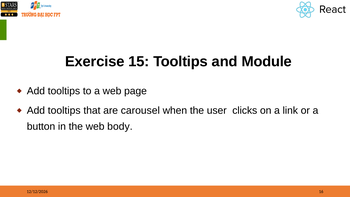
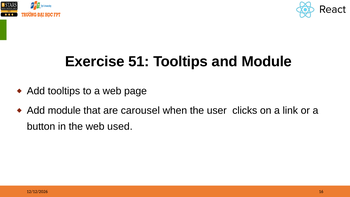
15: 15 -> 51 (139, 62)
tooltips: tooltips -> module (64, 110)
body: body -> used (120, 126)
